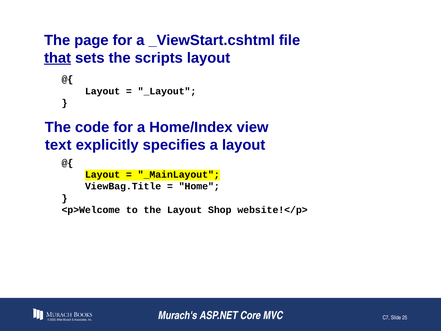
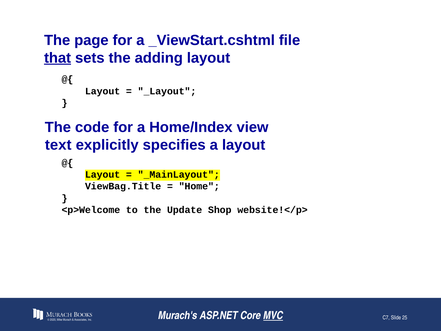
scripts: scripts -> adding (159, 58)
the Layout: Layout -> Update (185, 210)
MVC underline: none -> present (273, 315)
